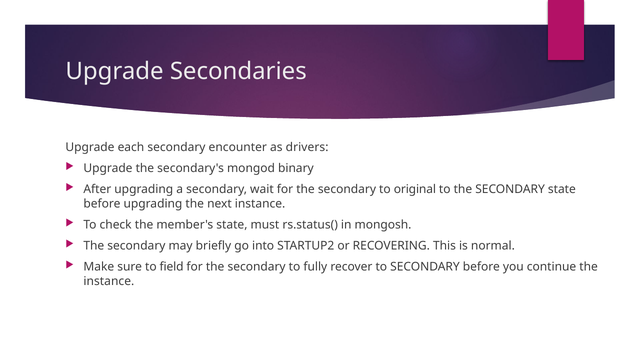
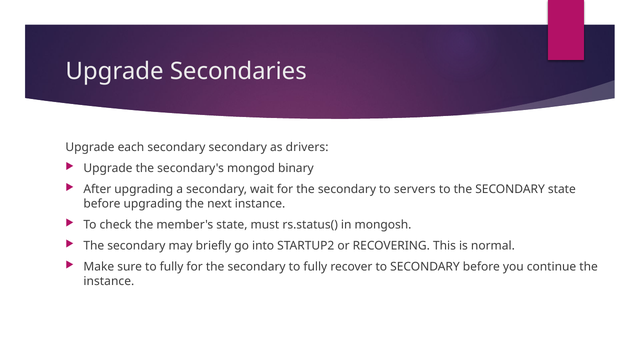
secondary encounter: encounter -> secondary (238, 147)
original: original -> servers (415, 189)
sure to field: field -> fully (172, 267)
